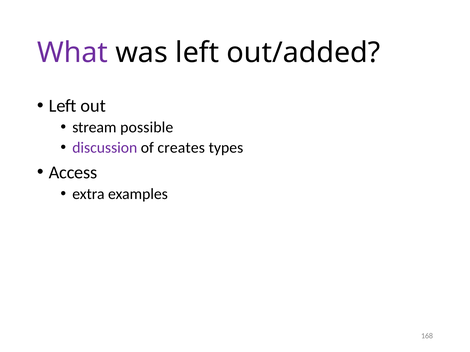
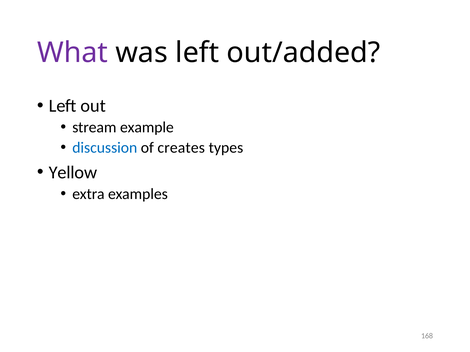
possible: possible -> example (147, 128)
discussion colour: purple -> blue (105, 148)
Access: Access -> Yellow (73, 173)
